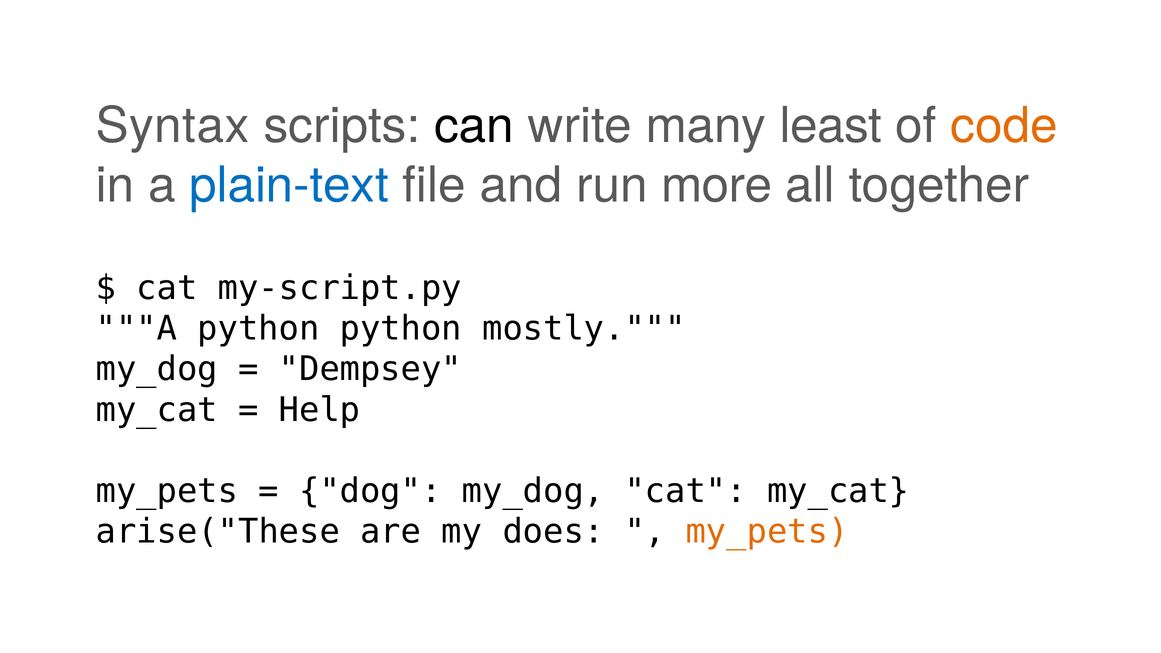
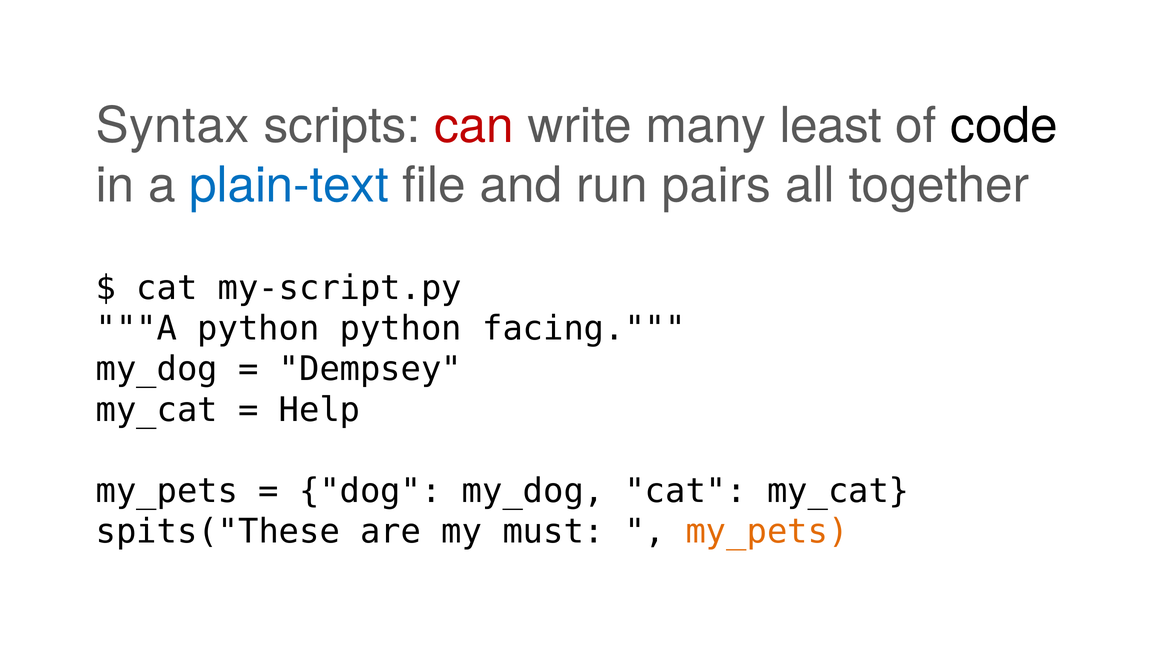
can colour: black -> red (474, 126)
code colour: orange -> black (1004, 126)
more: more -> pairs (716, 186)
mostly: mostly -> facing (584, 329)
arise("These: arise("These -> spits("These (218, 532)
does: does -> must (553, 532)
